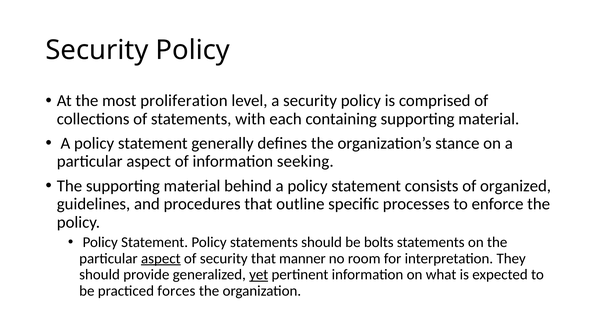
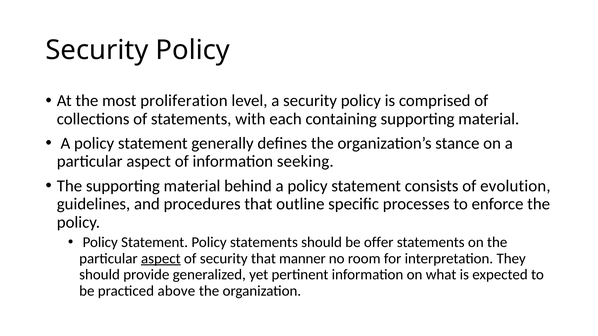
organized: organized -> evolution (515, 186)
bolts: bolts -> offer (379, 243)
yet underline: present -> none (259, 275)
forces: forces -> above (176, 291)
